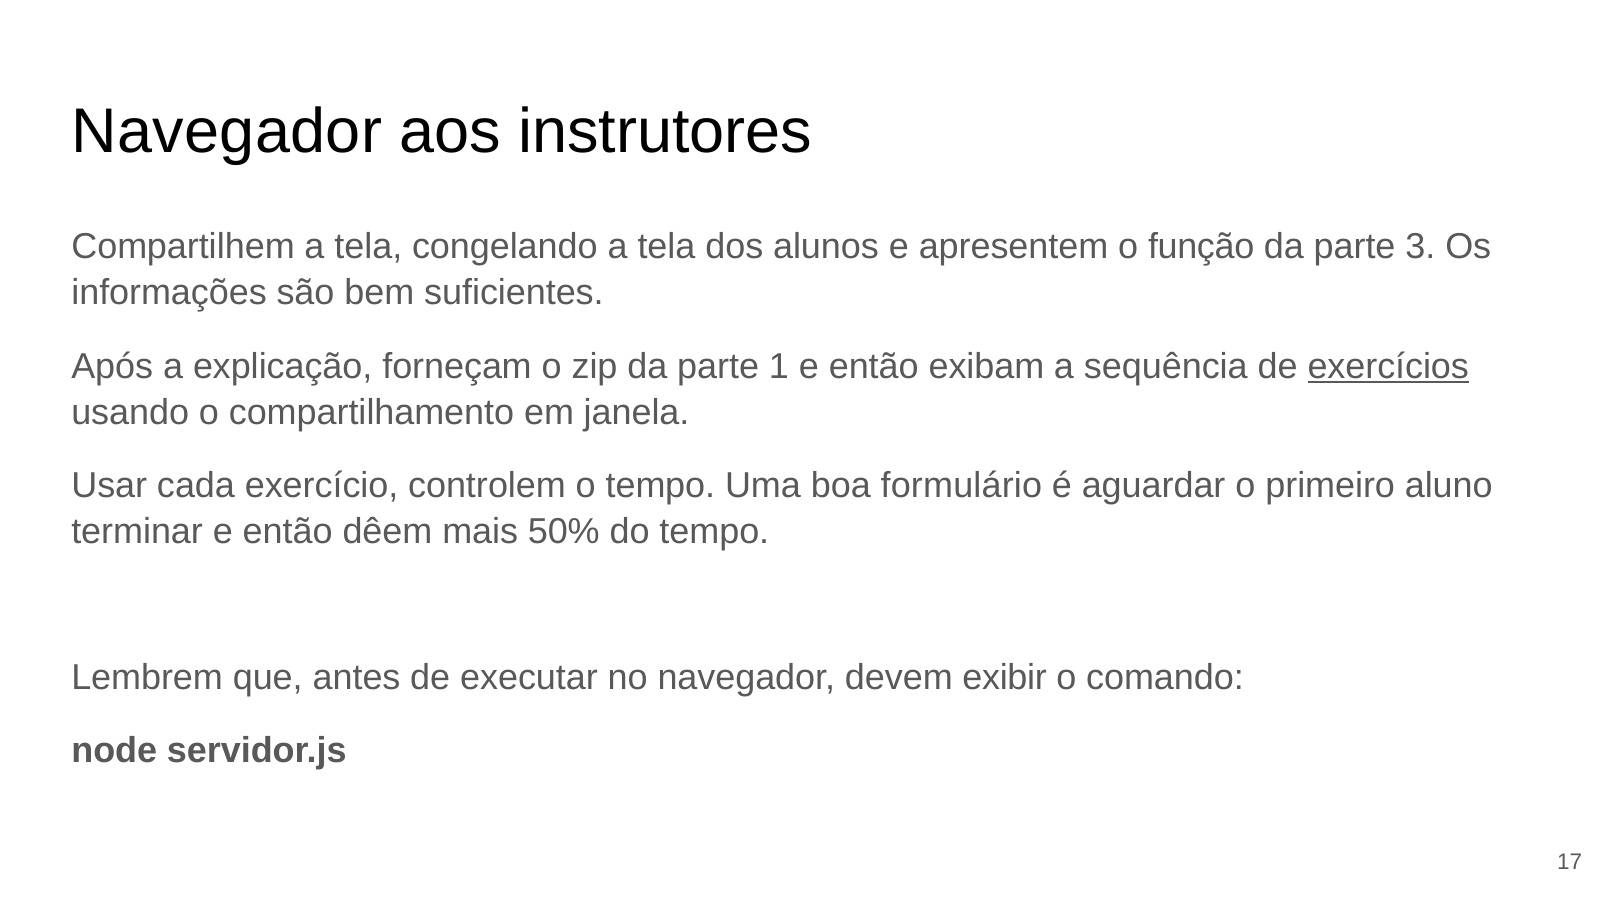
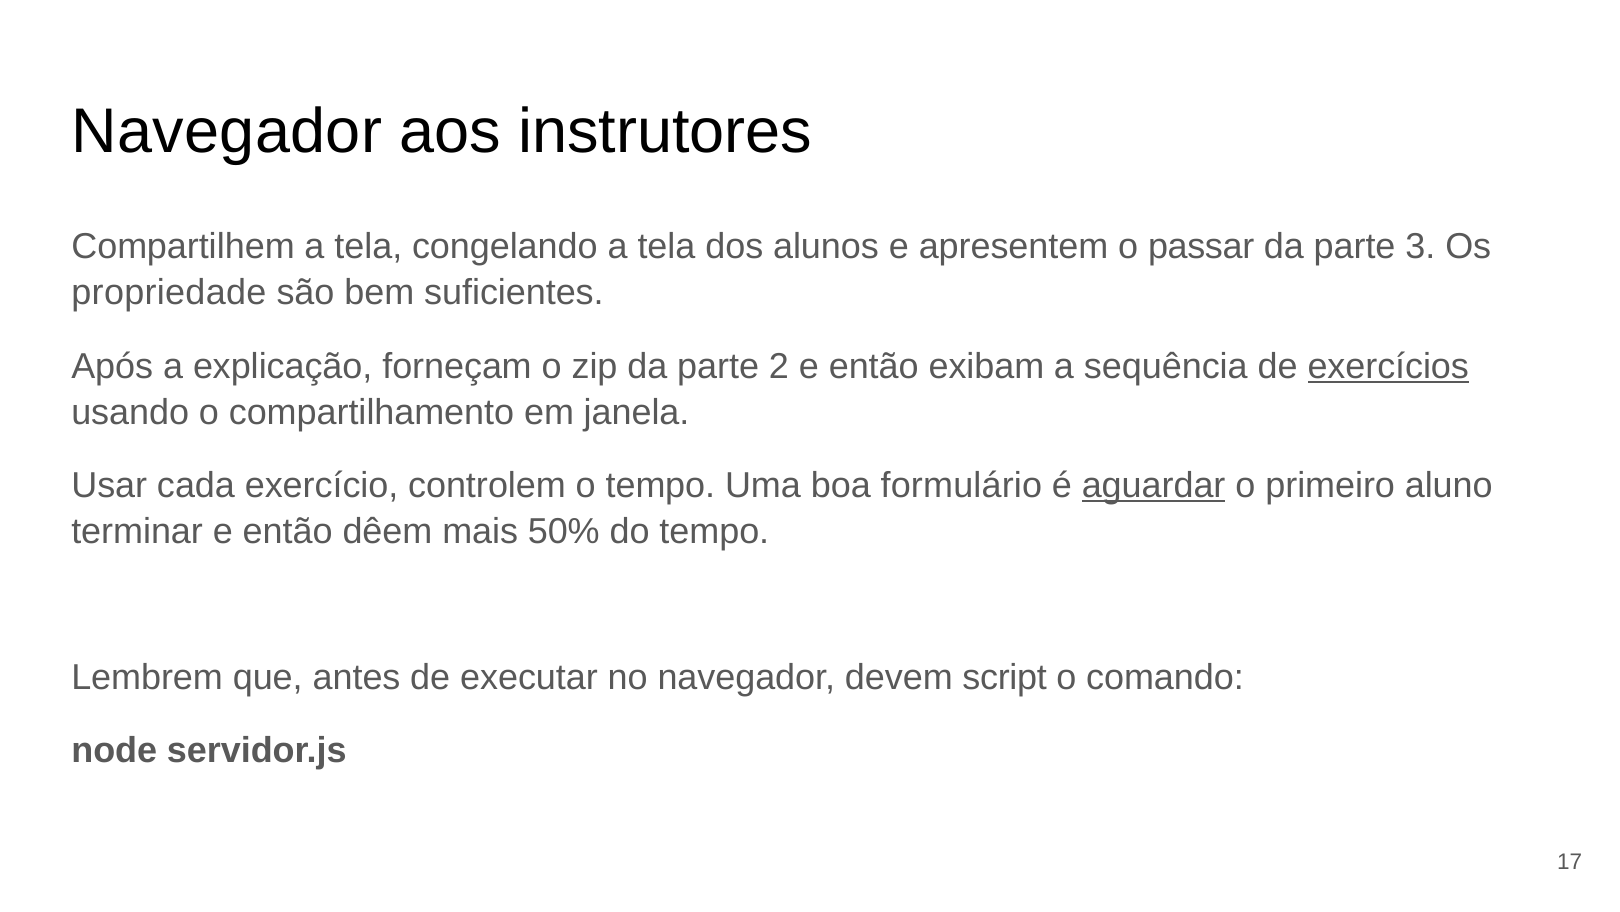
função: função -> passar (1201, 247)
informações: informações -> propriedade (169, 293)
1: 1 -> 2 (779, 366)
aguardar underline: none -> present (1154, 485)
exibir: exibir -> script (1005, 677)
